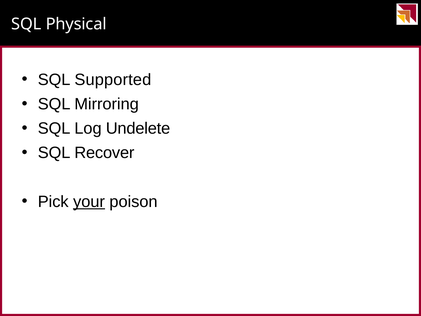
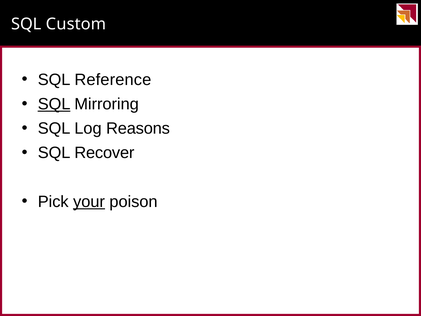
Physical: Physical -> Custom (76, 24)
Supported: Supported -> Reference (113, 80)
SQL underline: none -> present (54, 104)
Undelete: Undelete -> Reasons (138, 128)
